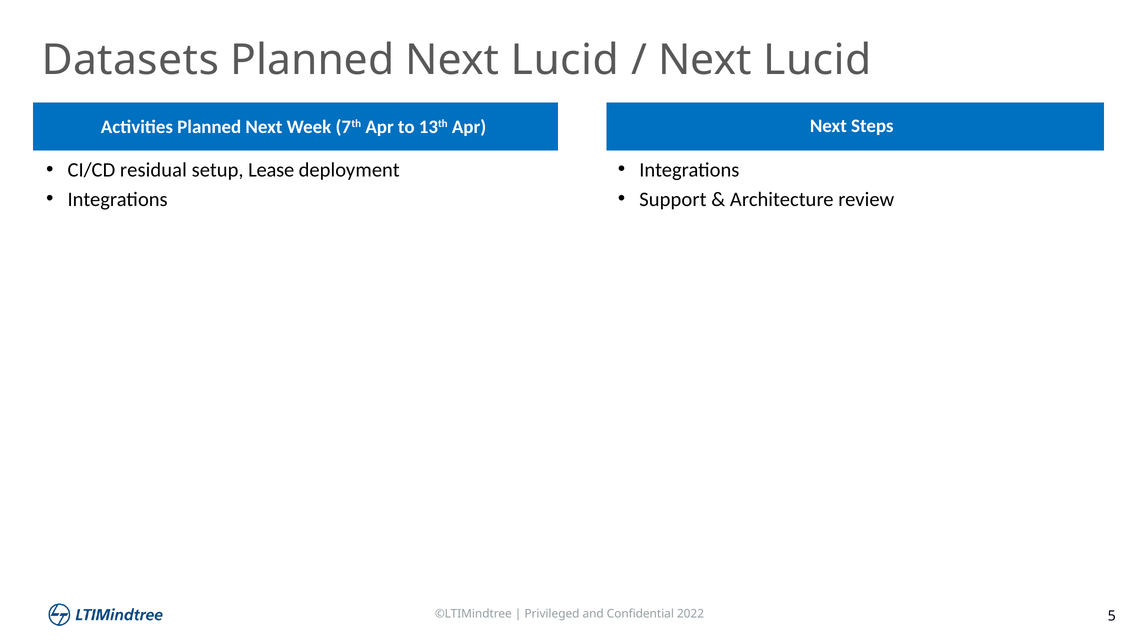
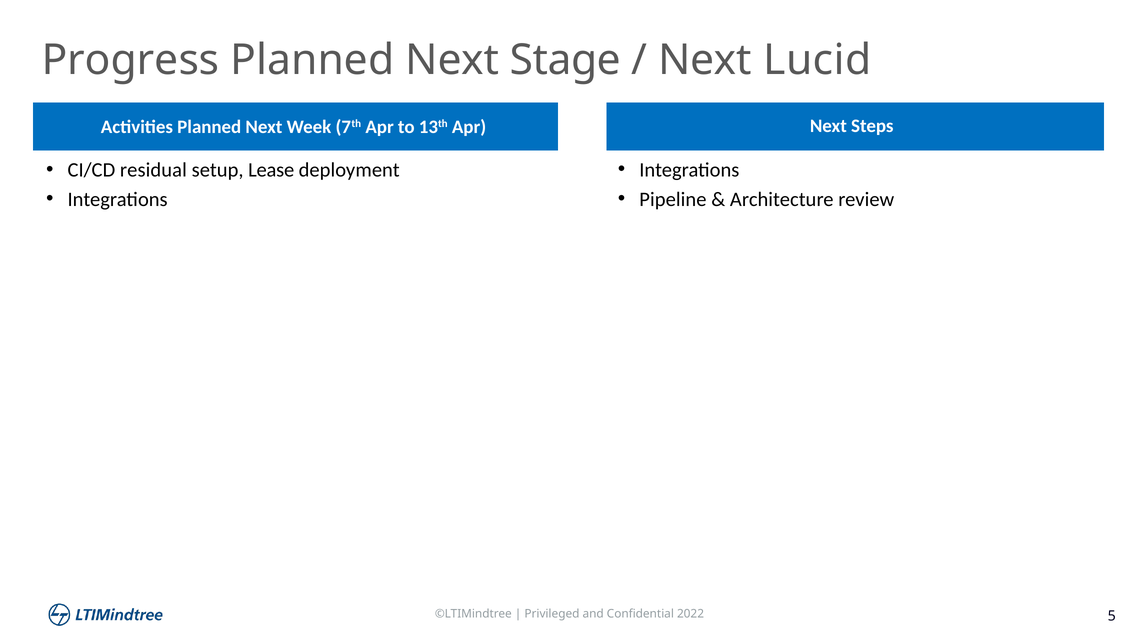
Datasets: Datasets -> Progress (130, 60)
Planned Next Lucid: Lucid -> Stage (565, 60)
Support: Support -> Pipeline (673, 199)
